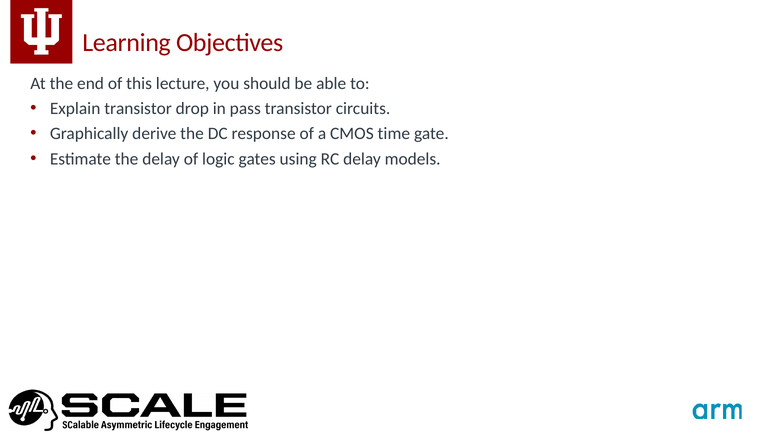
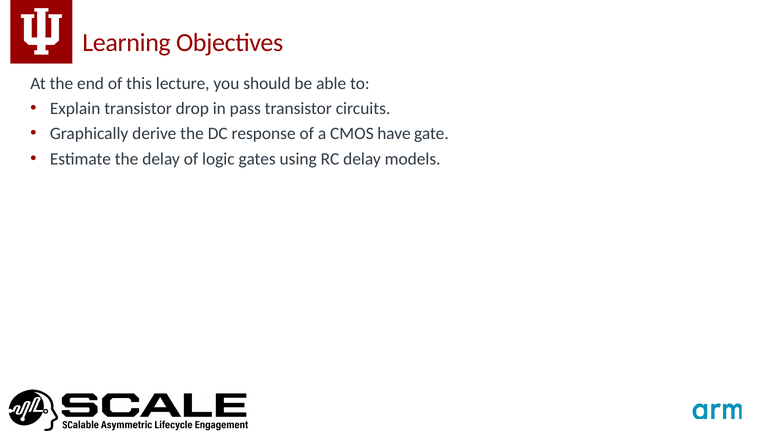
time: time -> have (394, 134)
